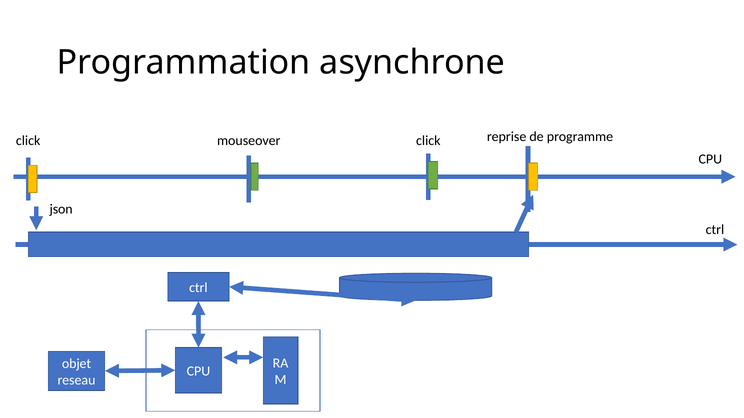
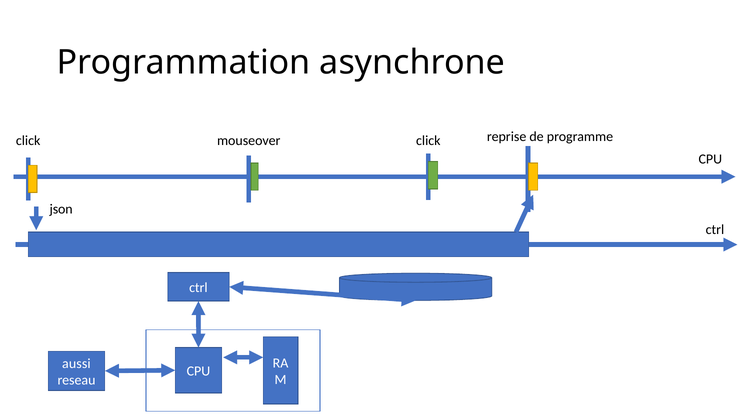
objet: objet -> aussi (76, 364)
